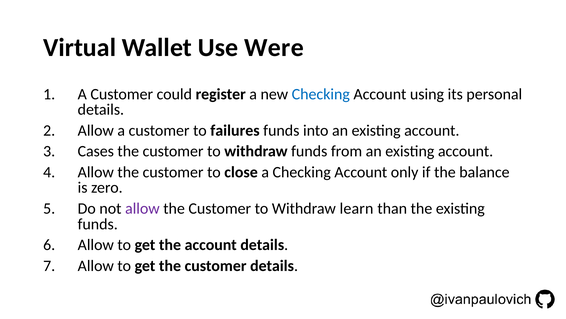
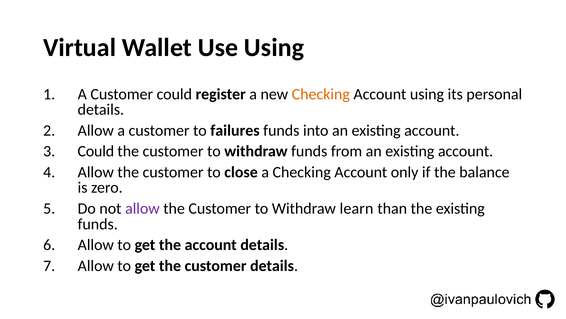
Use Were: Were -> Using (274, 48)
Checking colour: blue -> orange (321, 94)
Cases: Cases -> Could (96, 151)
